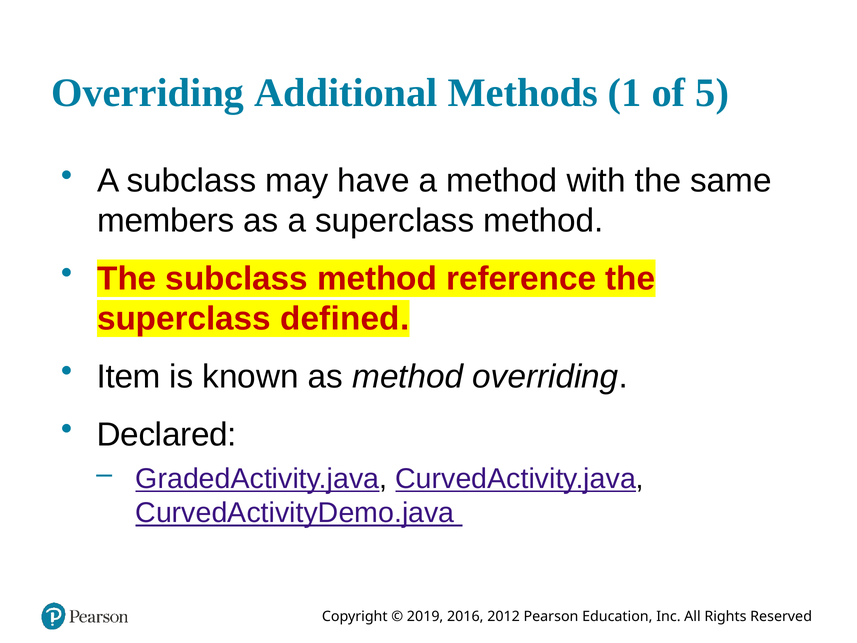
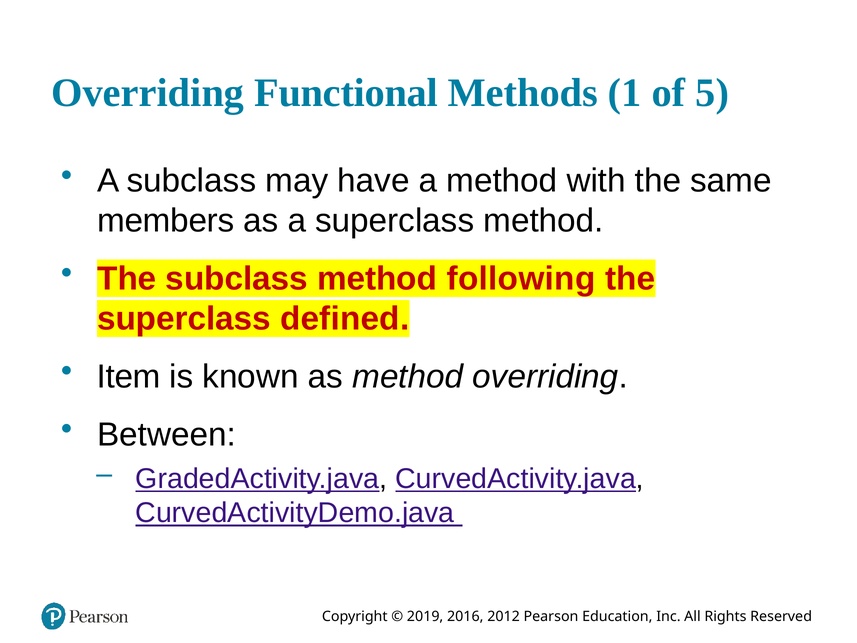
Additional: Additional -> Functional (346, 93)
reference: reference -> following (521, 279)
Declared: Declared -> Between (167, 435)
